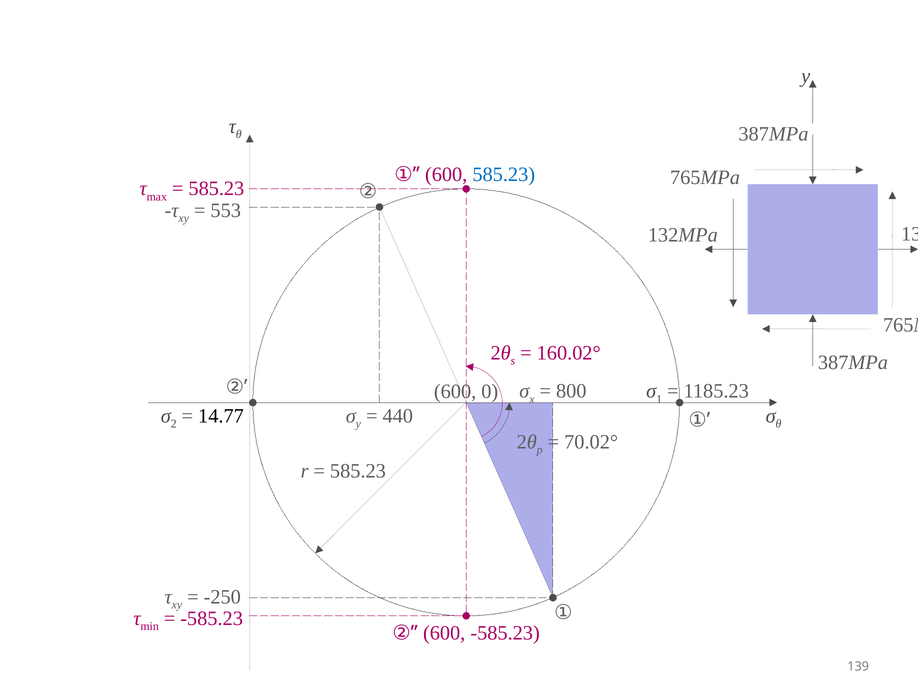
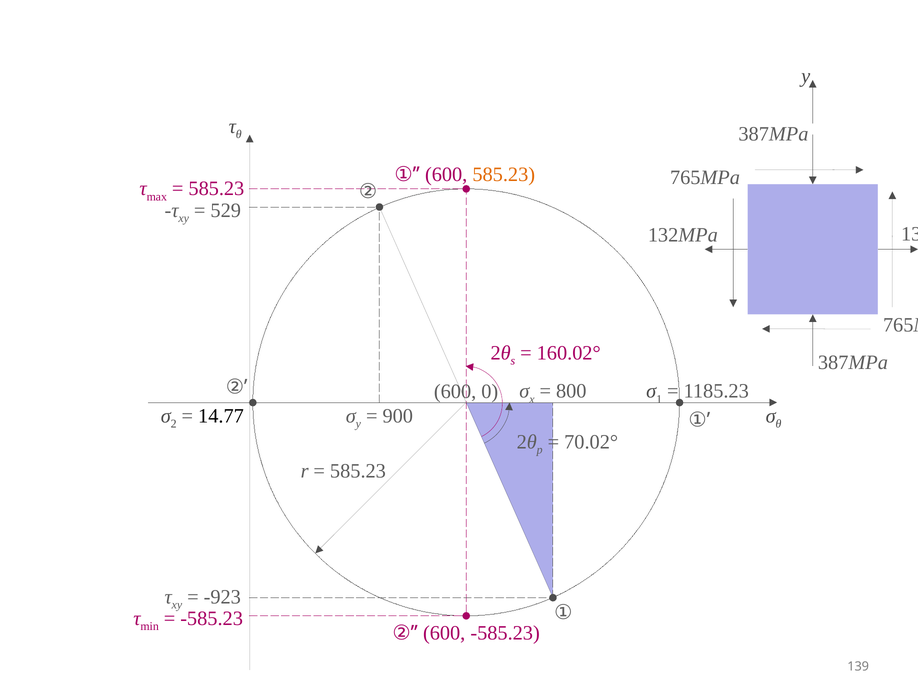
585.23 colour: blue -> orange (504, 174)
553: 553 -> 529 (226, 210)
440: 440 -> 900 (398, 416)
-250: -250 -> -923 (222, 596)
